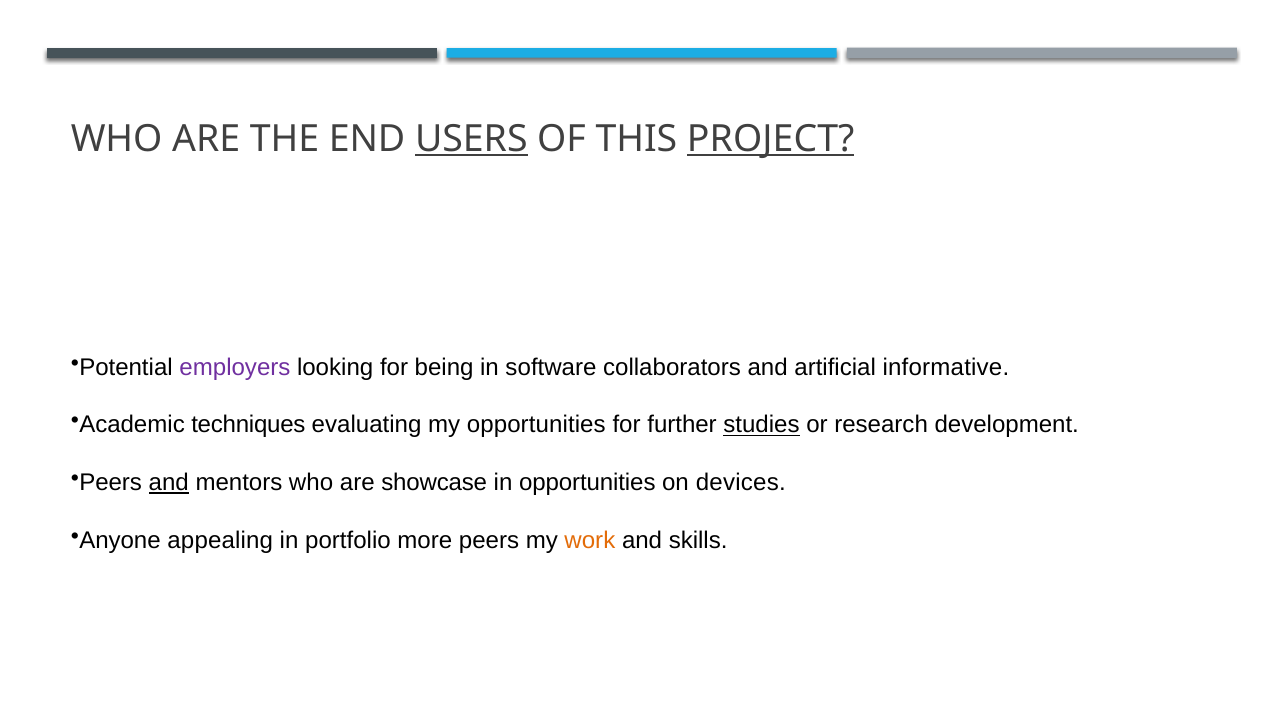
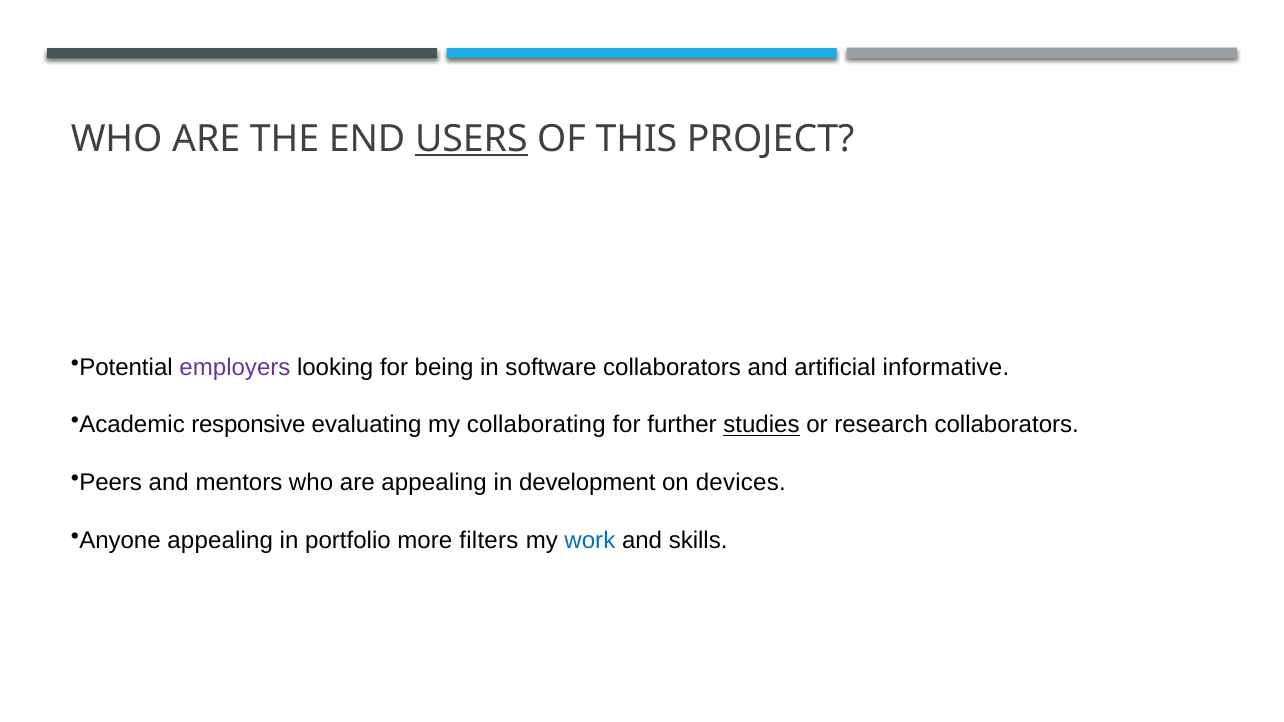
PROJECT underline: present -> none (771, 139)
techniques: techniques -> responsive (248, 425)
my opportunities: opportunities -> collaborating (536, 425)
research development: development -> collaborators (1007, 425)
and underline: present -> none (169, 483)
are showcase: showcase -> appealing (434, 483)
in opportunities: opportunities -> development (587, 483)
more peers: peers -> filters (489, 541)
work colour: orange -> blue (590, 541)
